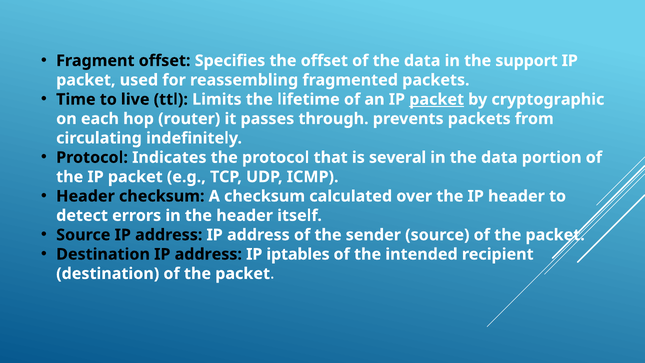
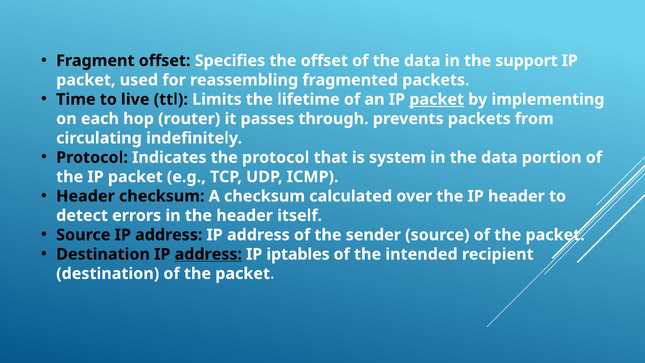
cryptographic: cryptographic -> implementing (548, 99)
several: several -> system (398, 157)
address underline: none -> present (208, 254)
